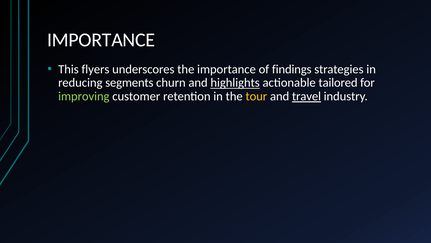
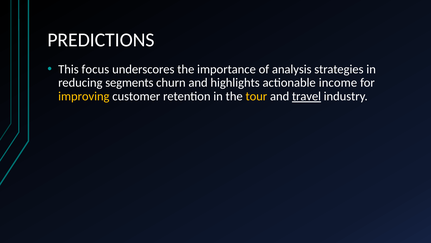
IMPORTANCE: IMPORTANCE -> PREDICTIONS (101, 40)
flyers: flyers -> focus (95, 69)
findings: findings -> analysis (292, 69)
highlights underline: present -> none (235, 83)
tailored: tailored -> income (338, 83)
improving colour: light green -> yellow (84, 96)
